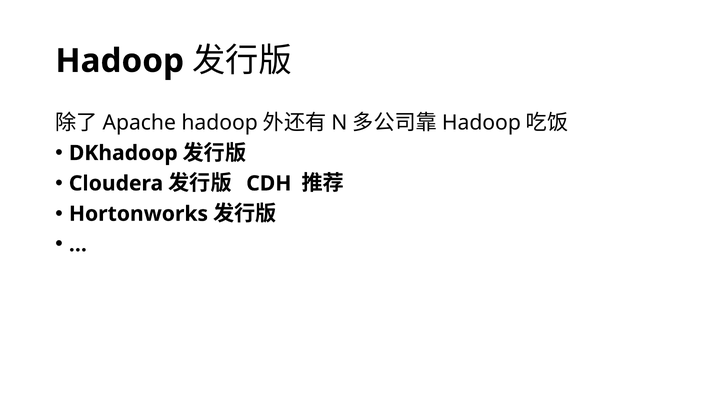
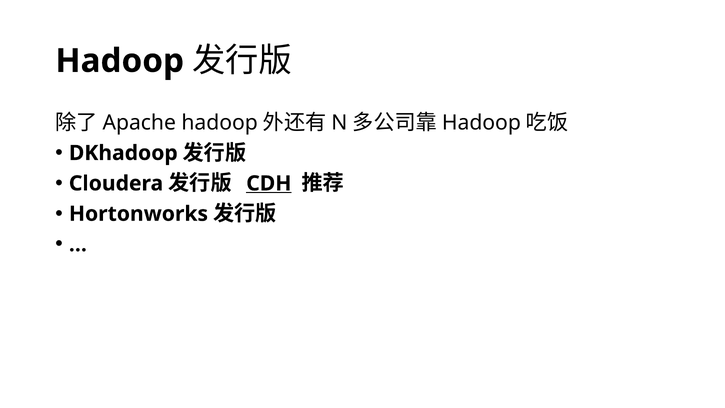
CDH underline: none -> present (269, 183)
